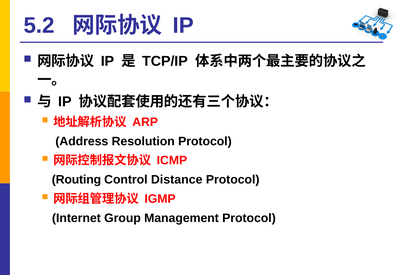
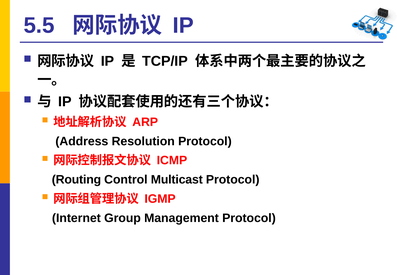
5.2: 5.2 -> 5.5 (39, 26)
Distance: Distance -> Multicast (177, 180)
